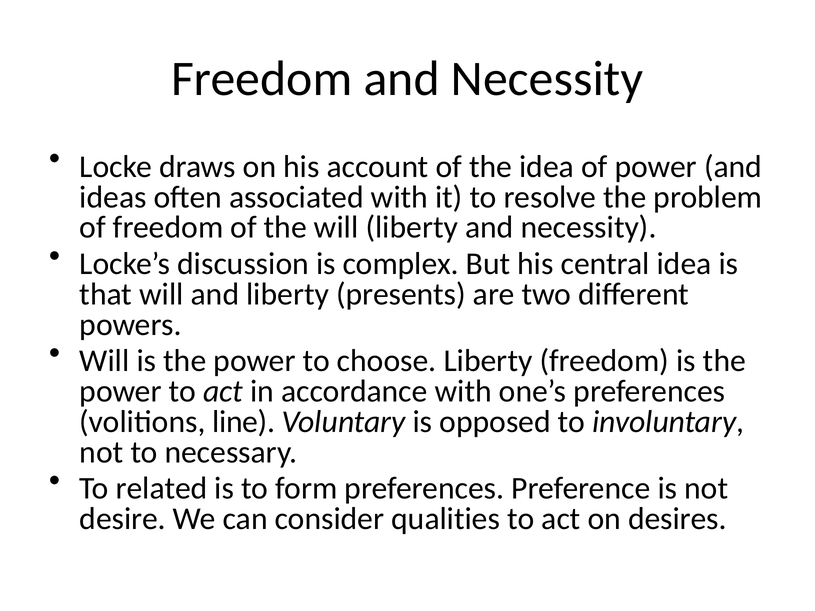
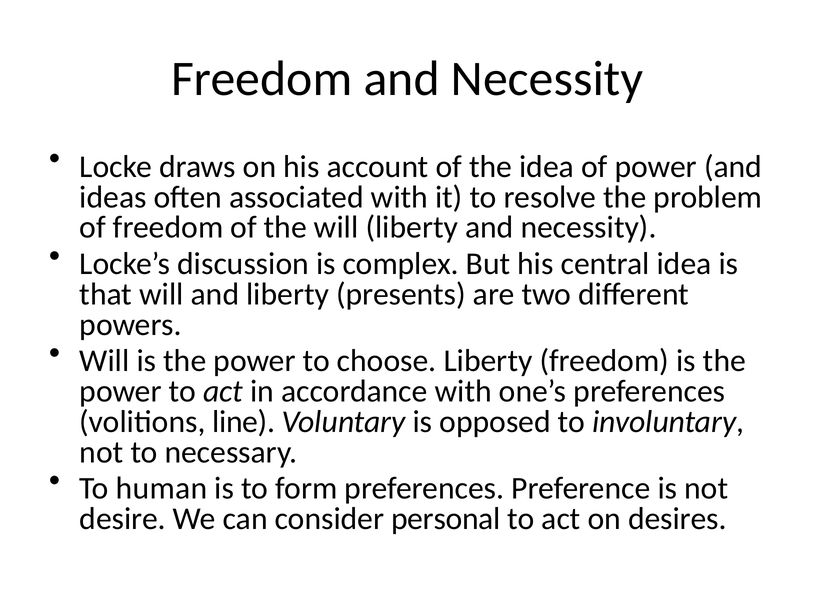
related: related -> human (162, 489)
qualities: qualities -> personal (446, 519)
